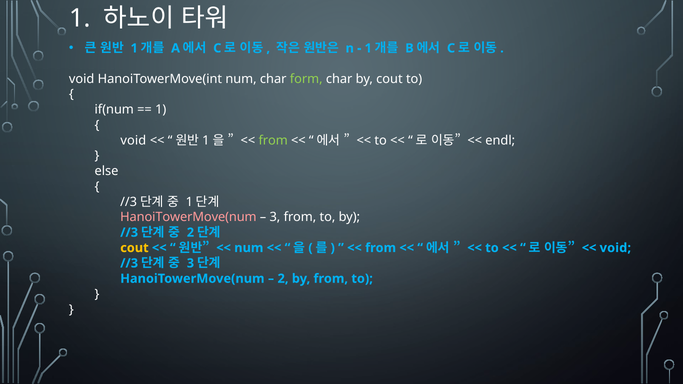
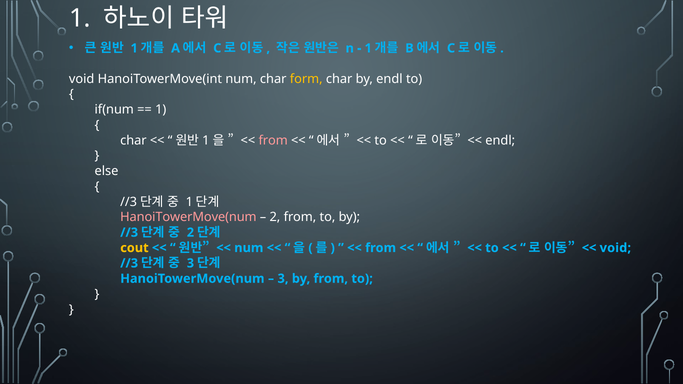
form colour: light green -> yellow (306, 79)
by cout: cout -> endl (389, 79)
void: void -> char (133, 140)
from colour: light green -> pink (273, 140)
3: 3 -> 2 (275, 217)
2: 2 -> 3 (283, 279)
